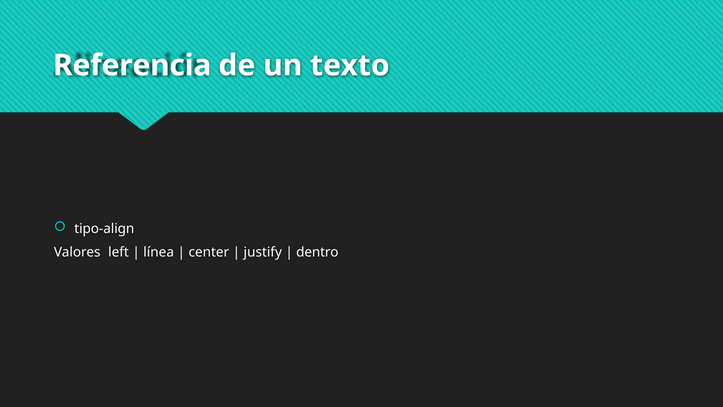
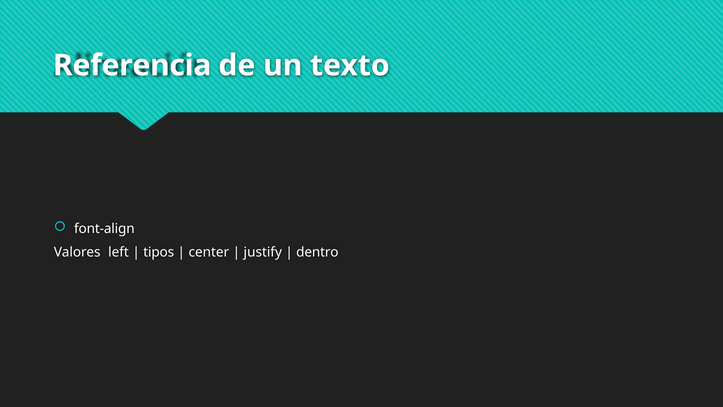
tipo-align: tipo-align -> font-align (104, 229)
línea: línea -> tipos (159, 252)
